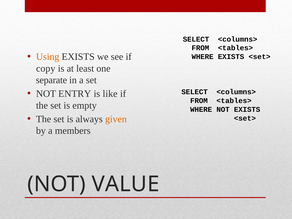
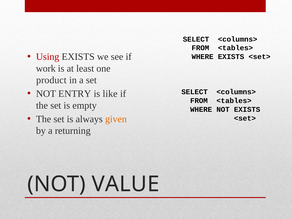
Using colour: orange -> red (48, 57)
copy: copy -> work (46, 68)
separate: separate -> product (51, 80)
members: members -> returning (73, 131)
